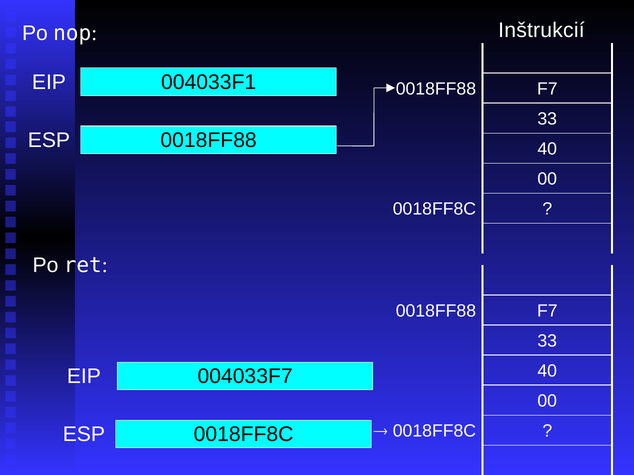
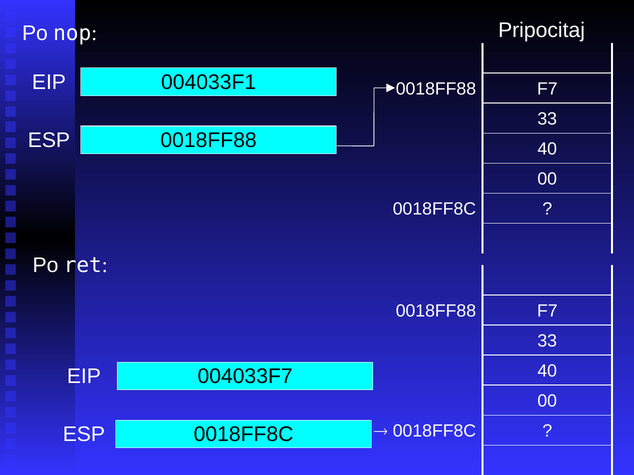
Inštrukcií: Inštrukcií -> Pripocitaj (542, 30)
